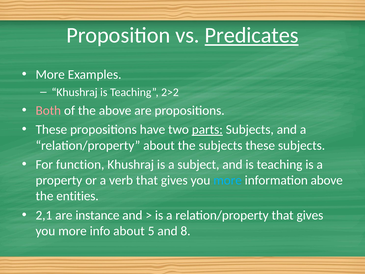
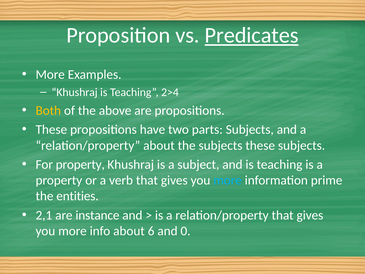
2>2: 2>2 -> 2>4 (170, 92)
Both colour: pink -> yellow (48, 110)
parts underline: present -> none (207, 129)
For function: function -> property (80, 164)
information above: above -> prime (327, 180)
5: 5 -> 6 (151, 231)
8: 8 -> 0 (186, 231)
